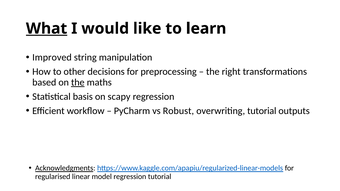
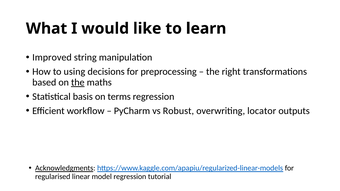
What underline: present -> none (47, 29)
other: other -> using (74, 72)
scapy: scapy -> terms (119, 97)
overwriting tutorial: tutorial -> locator (262, 111)
